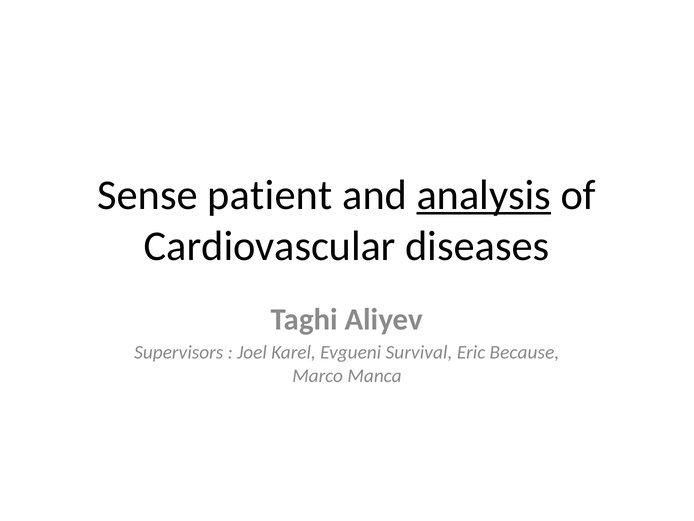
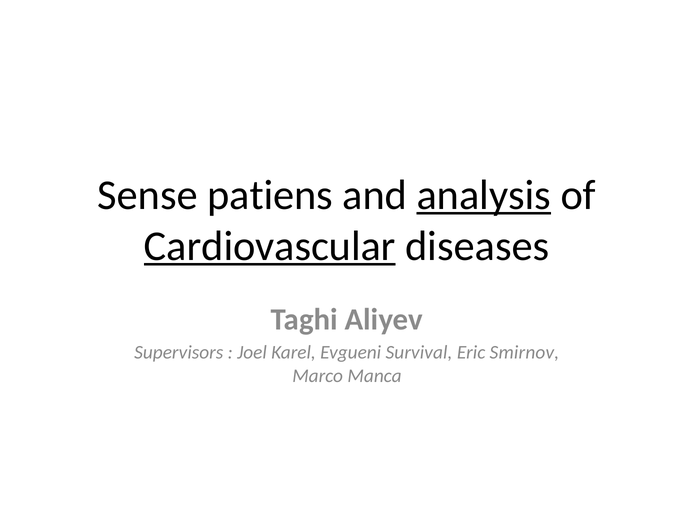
patient: patient -> patiens (270, 195)
Cardiovascular underline: none -> present (270, 246)
Because: Because -> Smirnov (524, 352)
